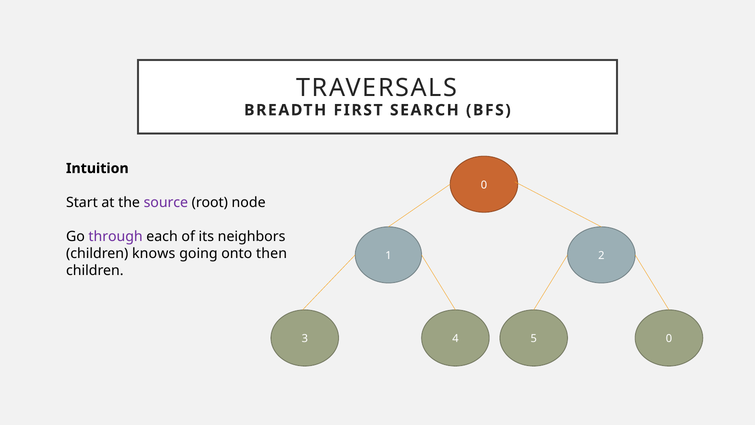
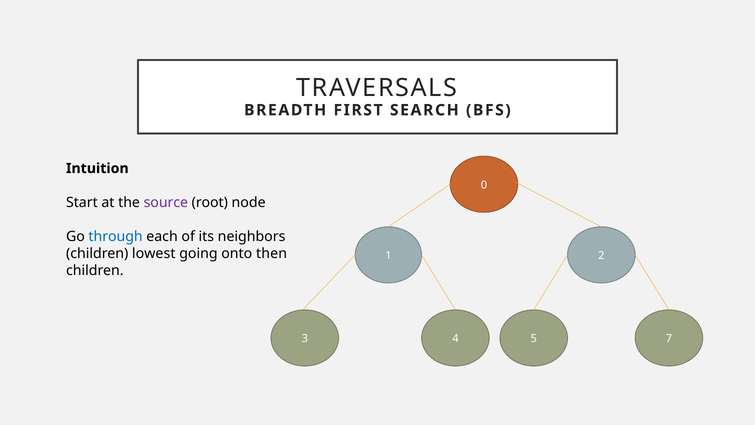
through colour: purple -> blue (116, 236)
knows: knows -> lowest (154, 253)
4 0: 0 -> 7 (669, 338)
